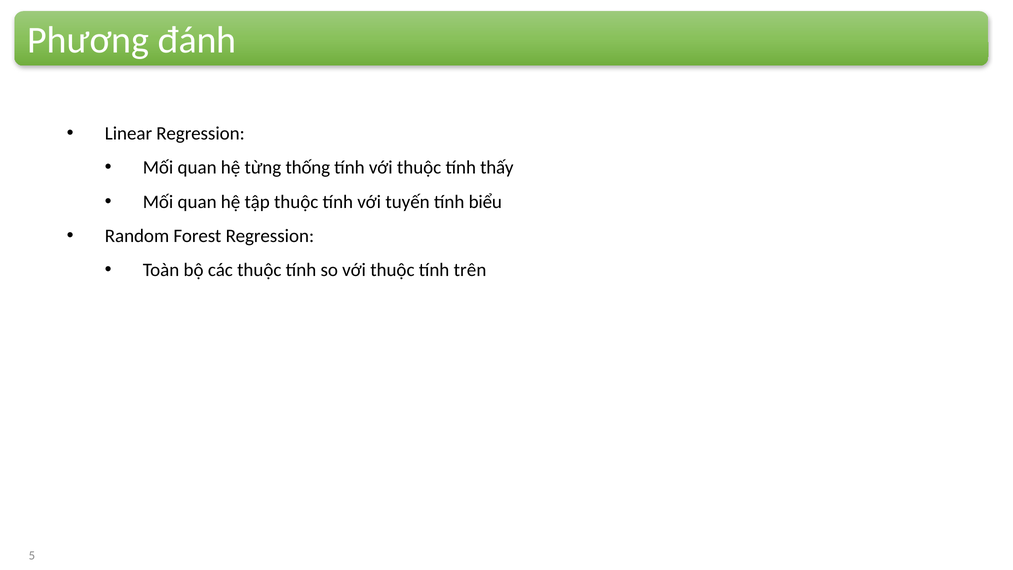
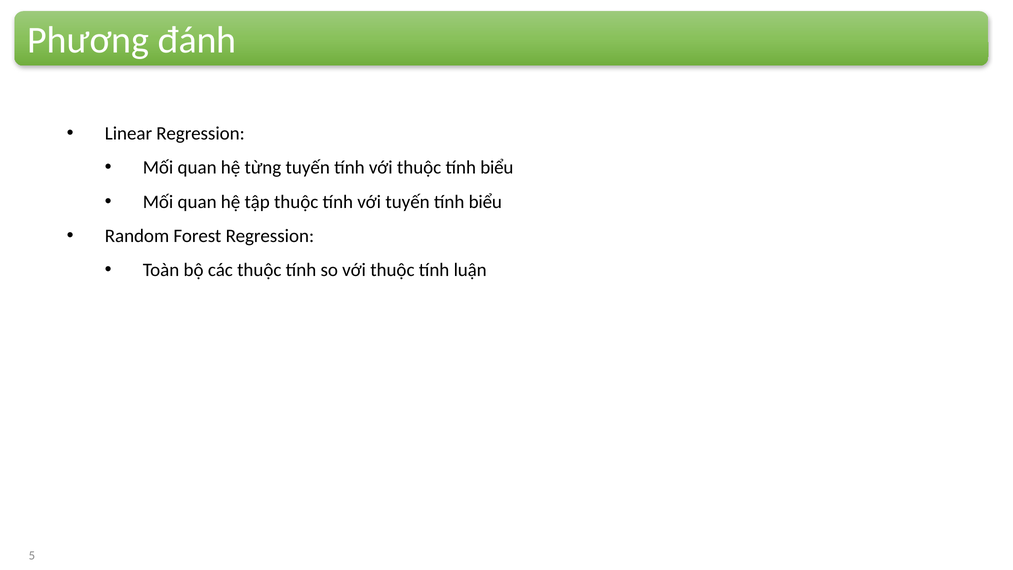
từng thống: thống -> tuyến (308, 168)
thuộc tính thấy: thấy -> biểu (497, 168)
trên: trên -> luận (470, 270)
